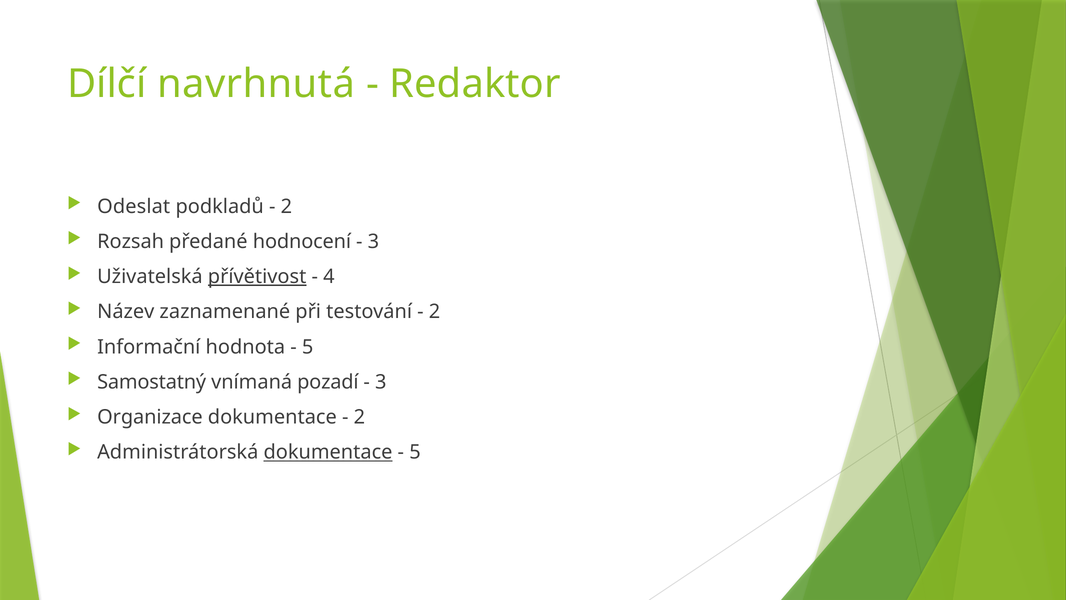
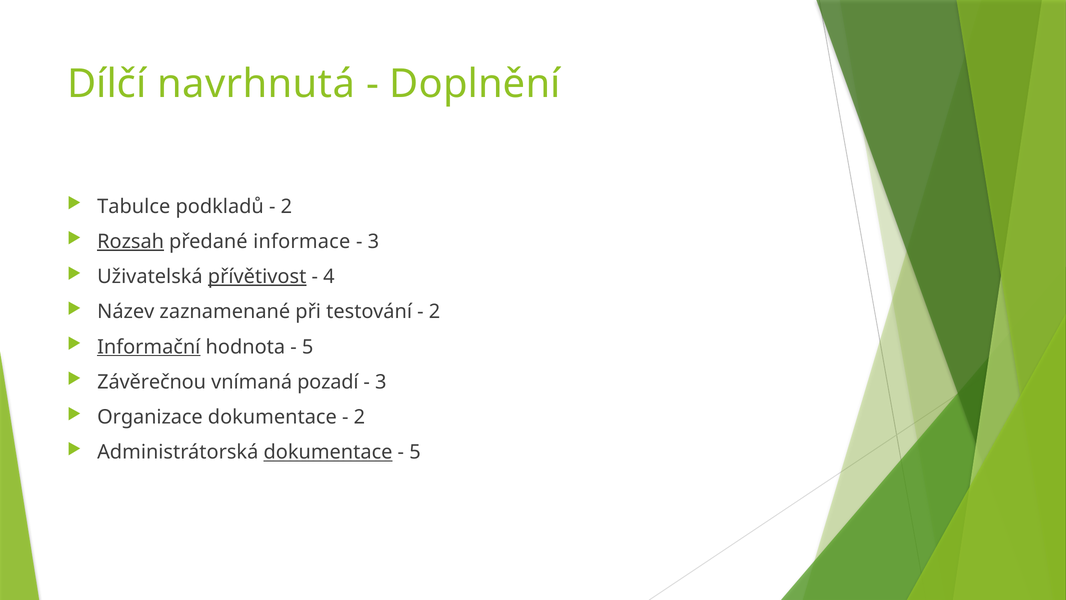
Redaktor: Redaktor -> Doplnění (475, 84)
Odeslat: Odeslat -> Tabulce (134, 206)
Rozsah underline: none -> present (131, 241)
hodnocení: hodnocení -> informace (302, 241)
Informační underline: none -> present (149, 347)
Samostatný: Samostatný -> Závěrečnou (152, 382)
